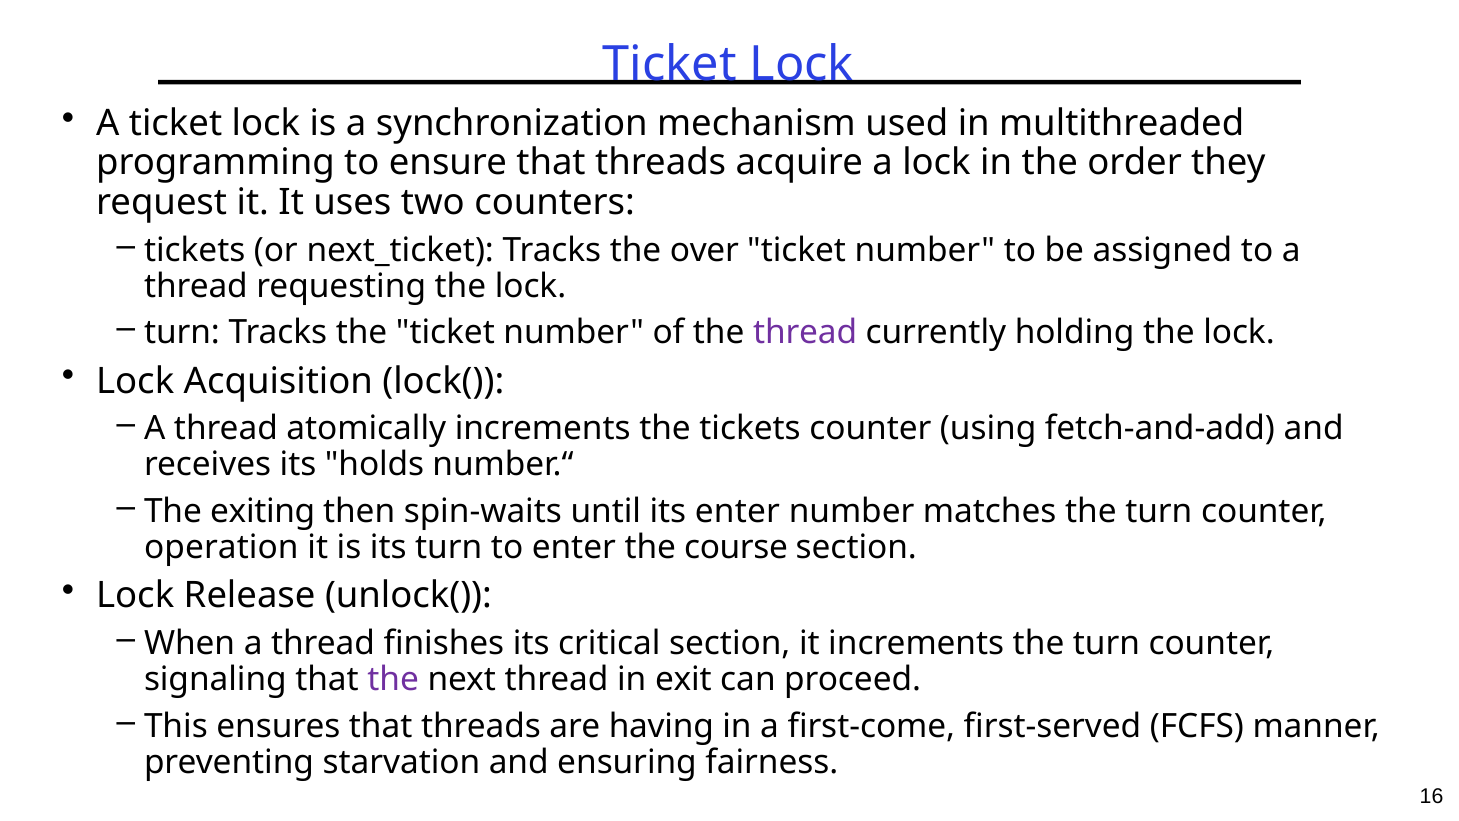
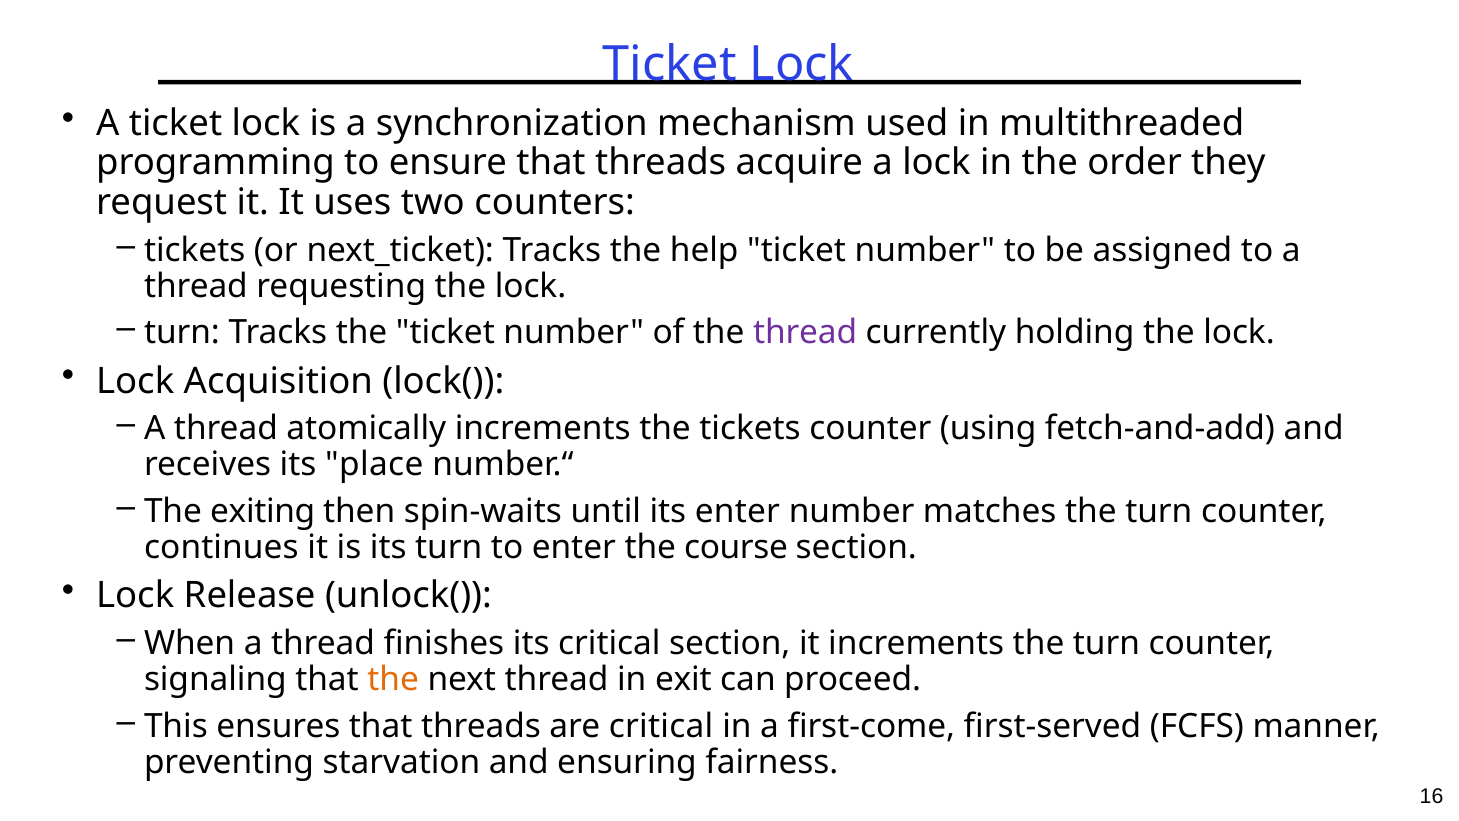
over: over -> help (704, 250)
holds: holds -> place (374, 465)
operation: operation -> continues (221, 547)
the colour: purple -> orange (393, 680)
are having: having -> critical (661, 726)
